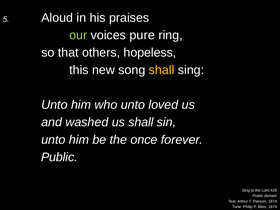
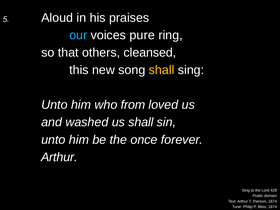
our colour: light green -> light blue (78, 35)
hopeless: hopeless -> cleansed (150, 53)
who unto: unto -> from (133, 105)
Public: Public -> Arthur (59, 157)
